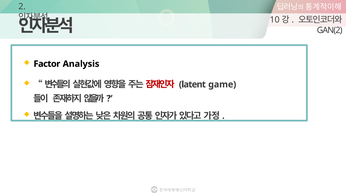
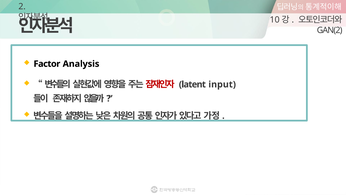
game: game -> input (222, 84)
